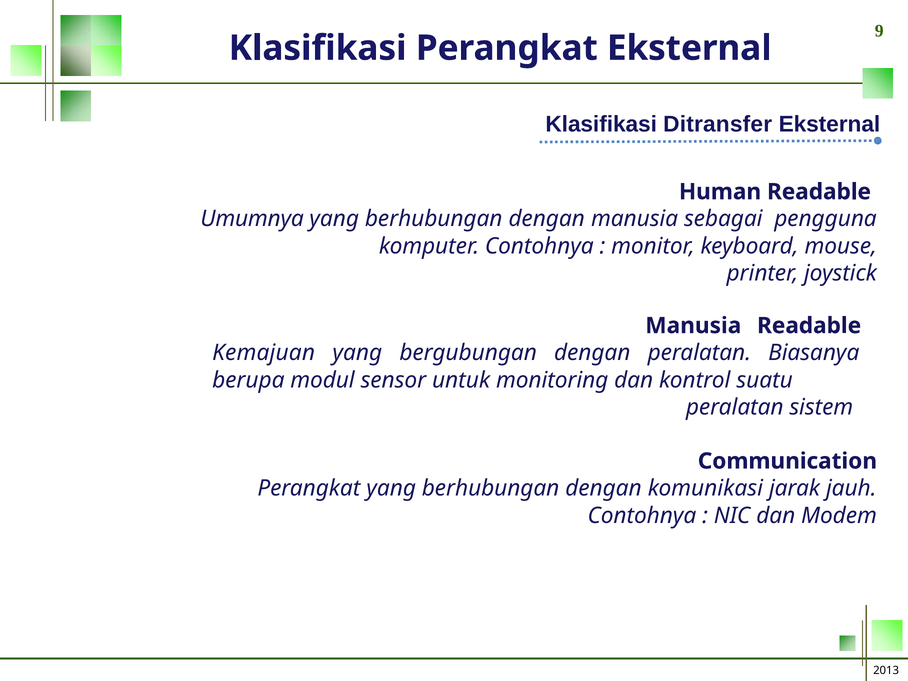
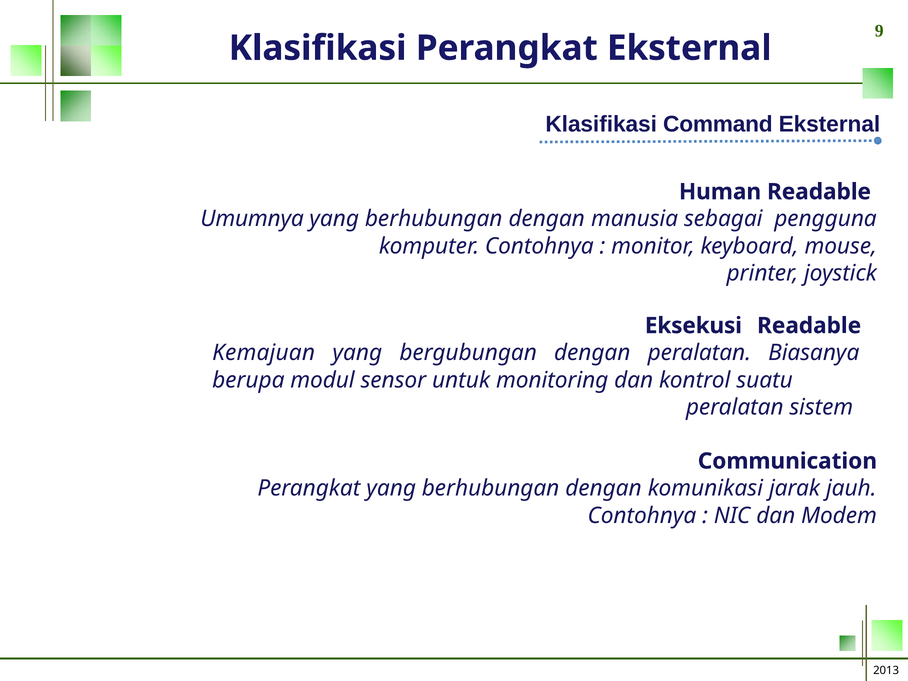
Ditransfer: Ditransfer -> Command (718, 124)
Manusia: Manusia -> Eksekusi (693, 326)
